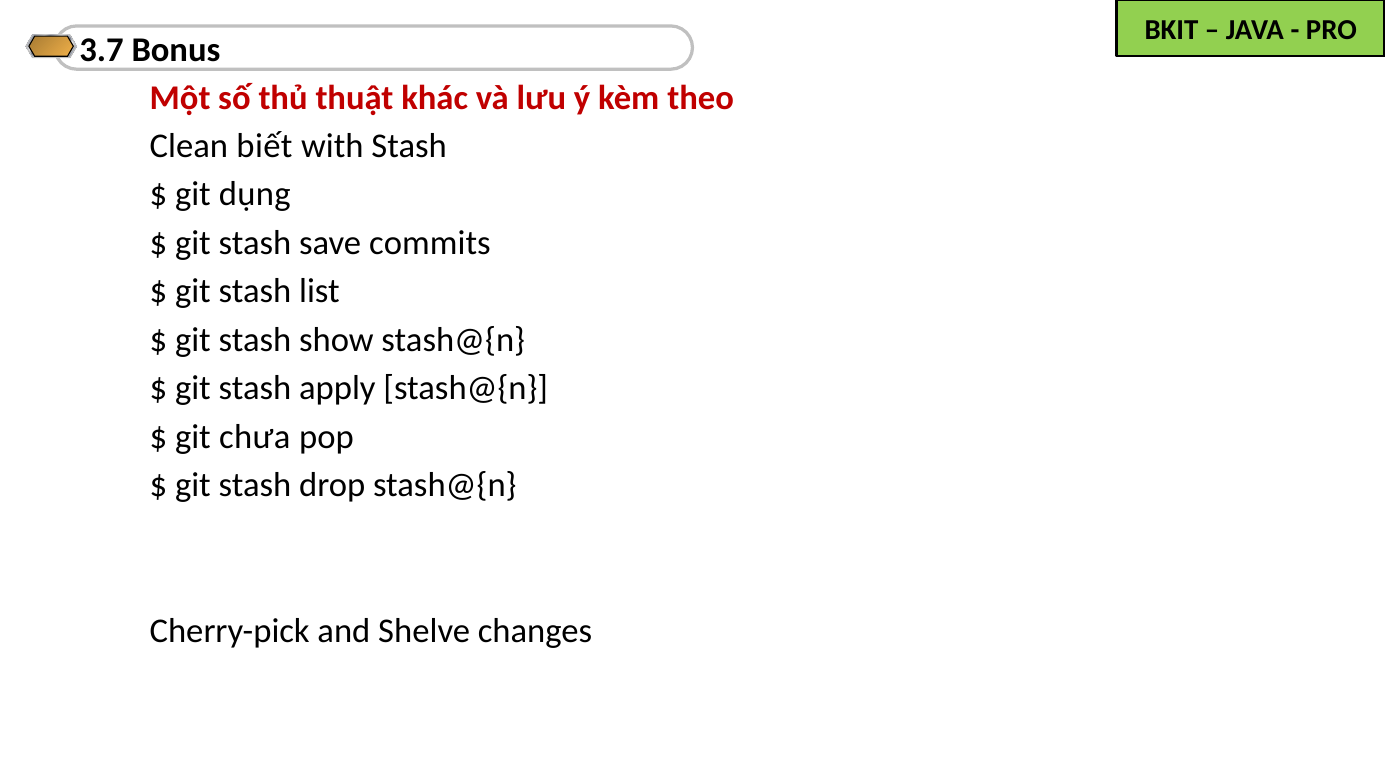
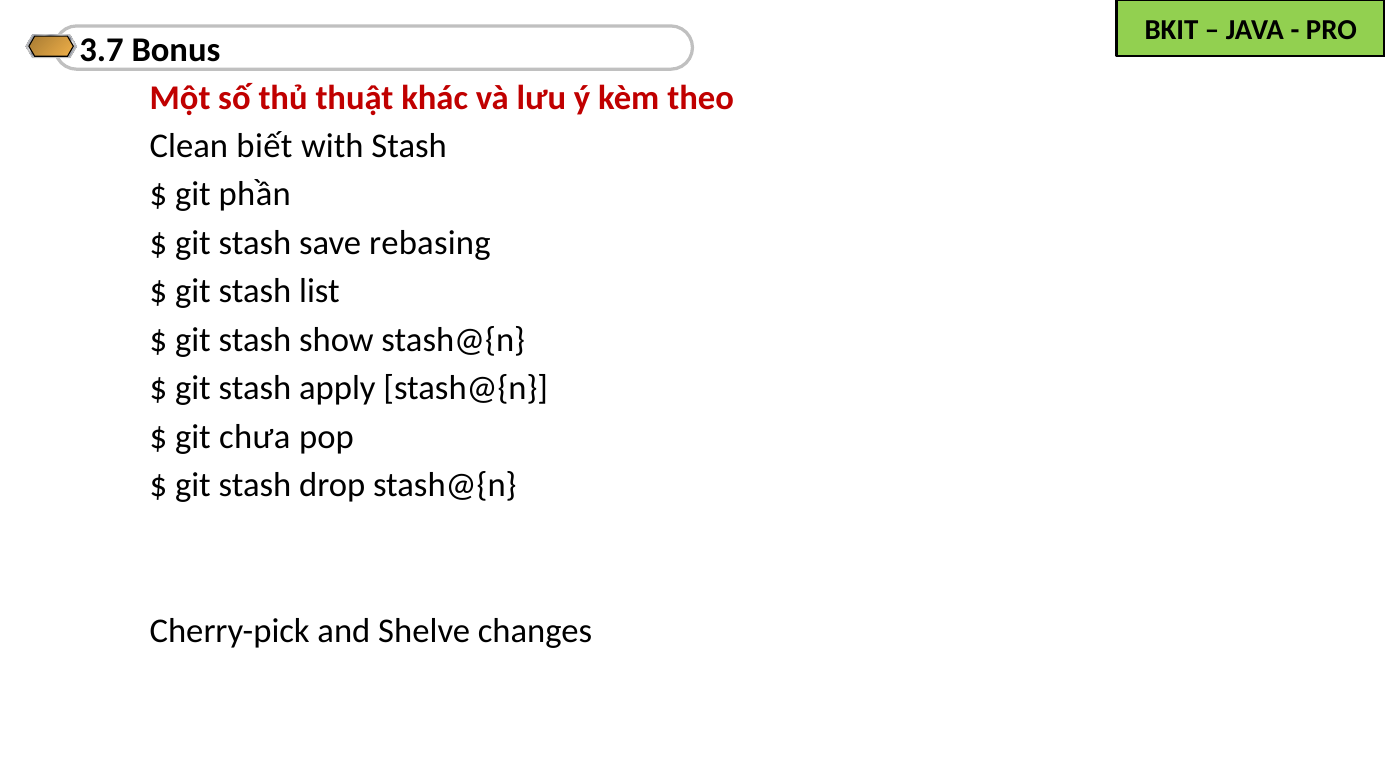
dụng: dụng -> phần (255, 195)
commits: commits -> rebasing (430, 243)
